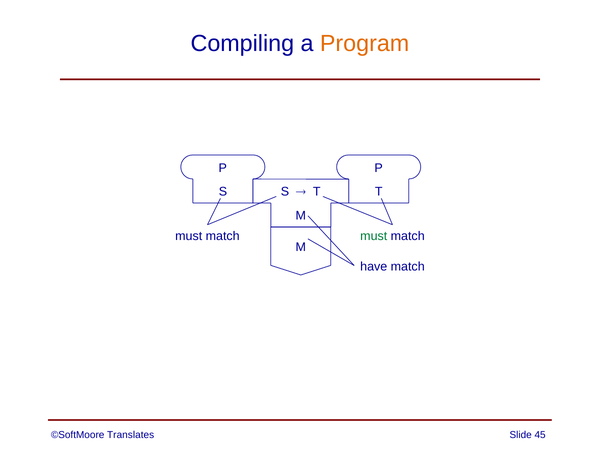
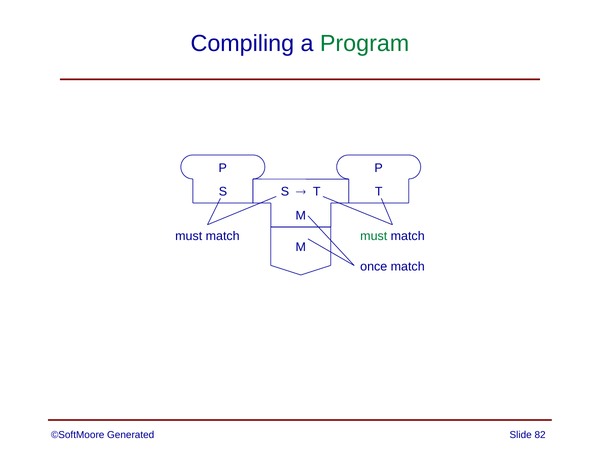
Program colour: orange -> green (365, 44)
have: have -> once (374, 266)
Translates: Translates -> Generated (131, 435)
45: 45 -> 82 (540, 435)
